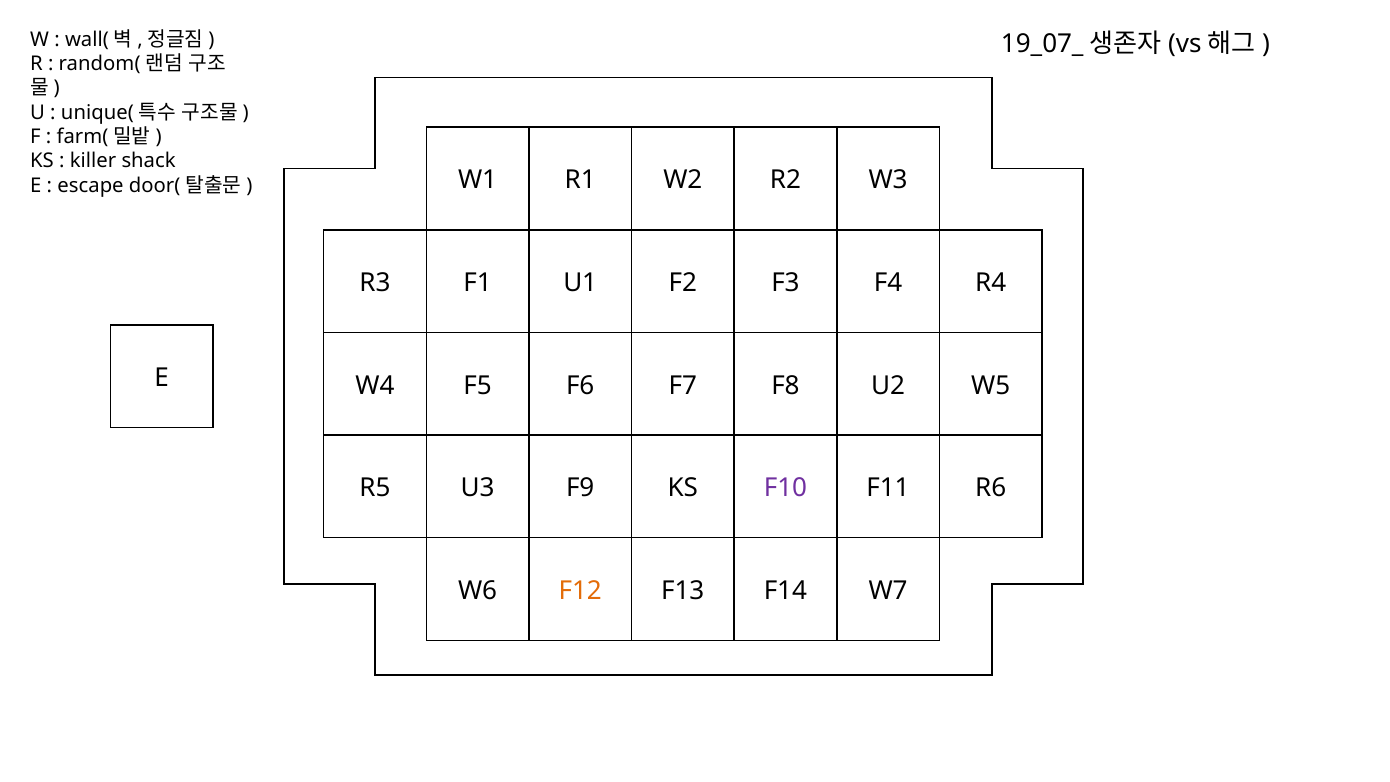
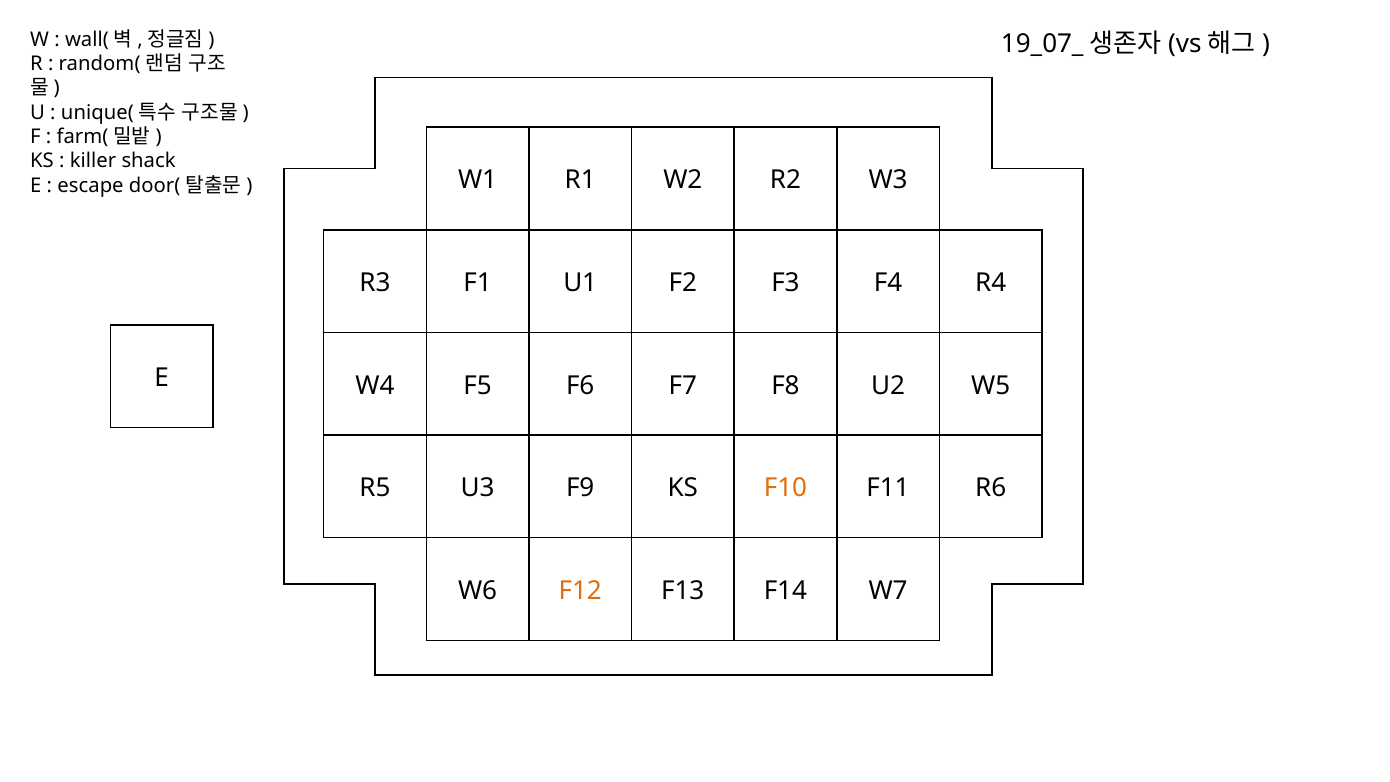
F10 colour: purple -> orange (785, 488)
